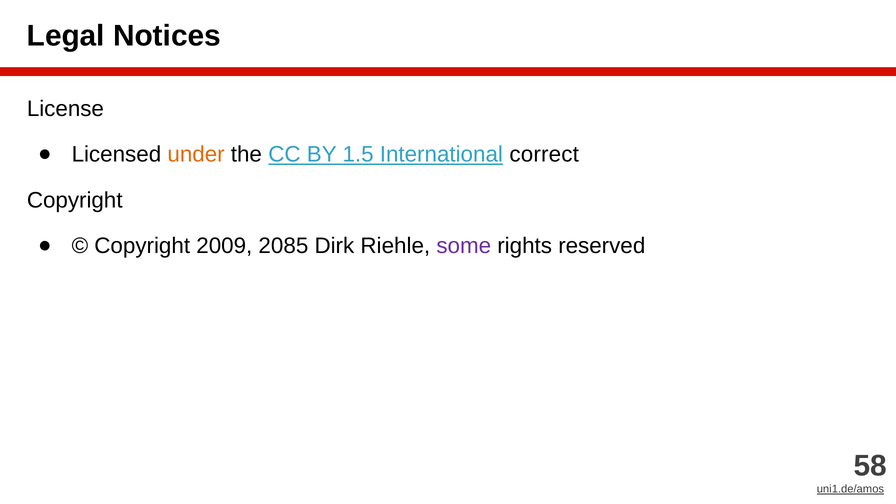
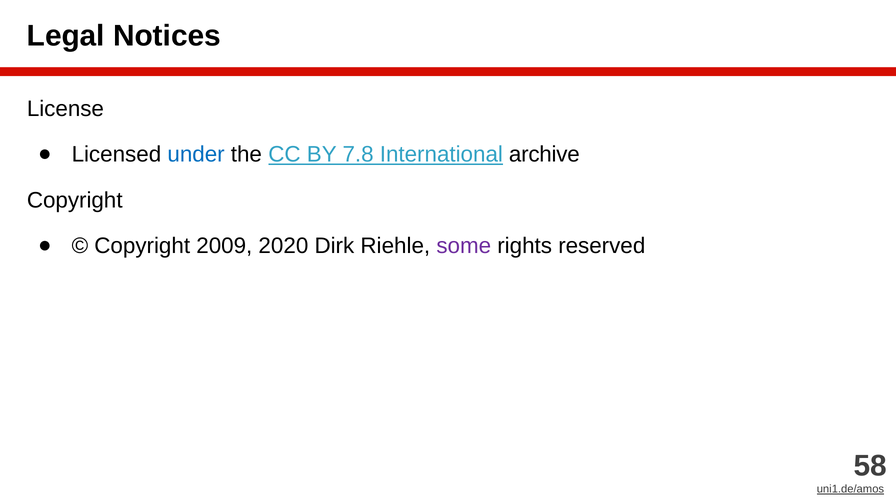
under colour: orange -> blue (196, 154)
1.5: 1.5 -> 7.8 (358, 154)
correct: correct -> archive (544, 154)
2085: 2085 -> 2020 (283, 246)
